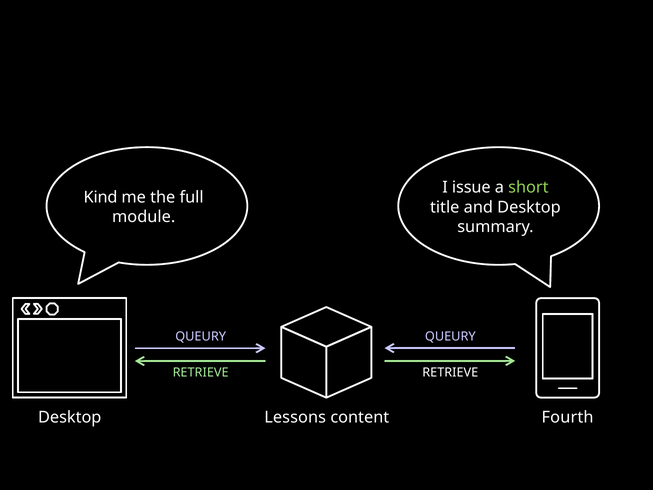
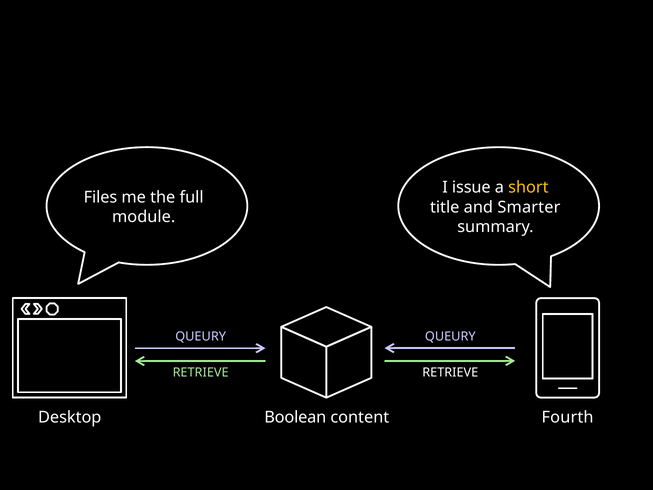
short colour: light green -> yellow (528, 187)
Kind: Kind -> Files (100, 197)
and Desktop: Desktop -> Smarter (529, 207)
Lessons: Lessons -> Boolean (295, 417)
